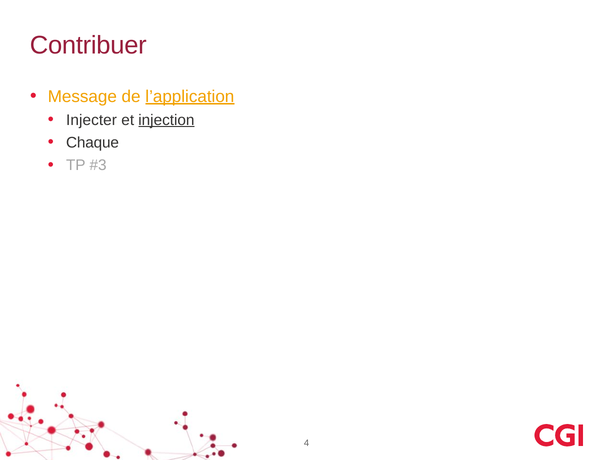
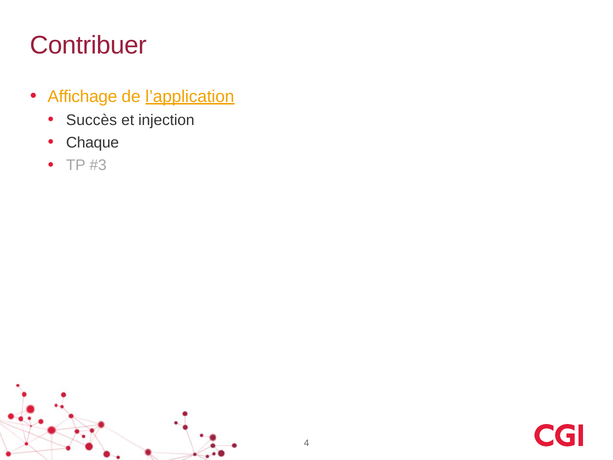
Message: Message -> Affichage (82, 96)
Injecter: Injecter -> Succès (92, 120)
injection underline: present -> none (166, 120)
